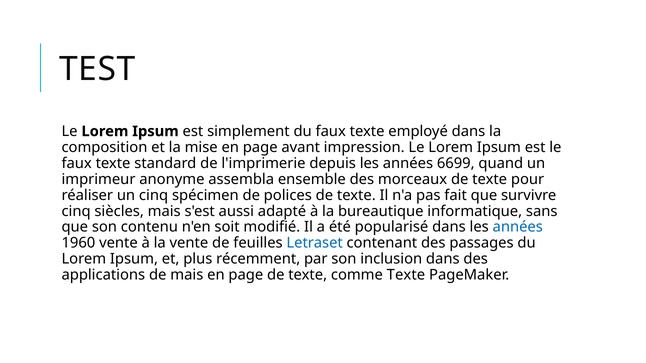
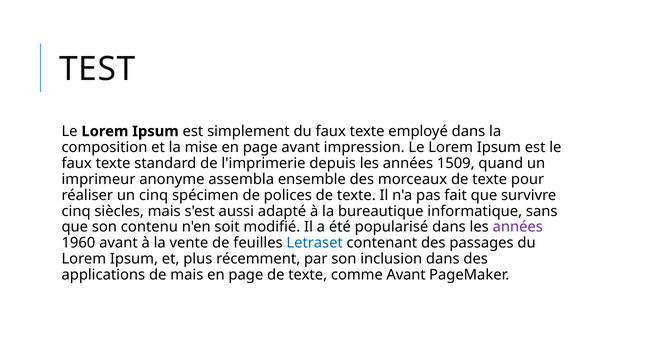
6699: 6699 -> 1509 (456, 163)
années colour: blue -> purple (518, 227)
1960 vente: vente -> avant (118, 243)
comme Texte: Texte -> Avant (406, 275)
